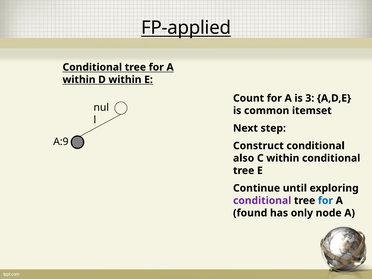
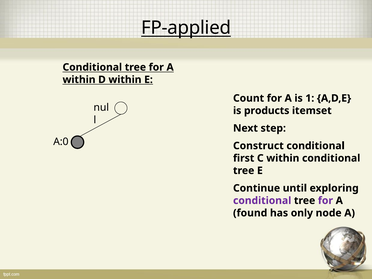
3: 3 -> 1 (310, 98)
common: common -> products (267, 111)
A:9: A:9 -> A:0 (61, 142)
also: also -> first (244, 158)
for colour: blue -> purple (325, 201)
